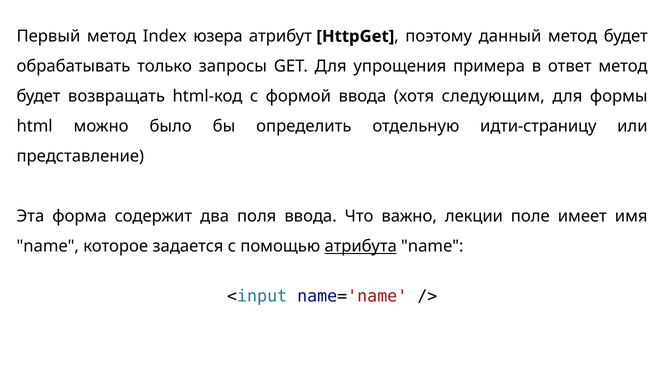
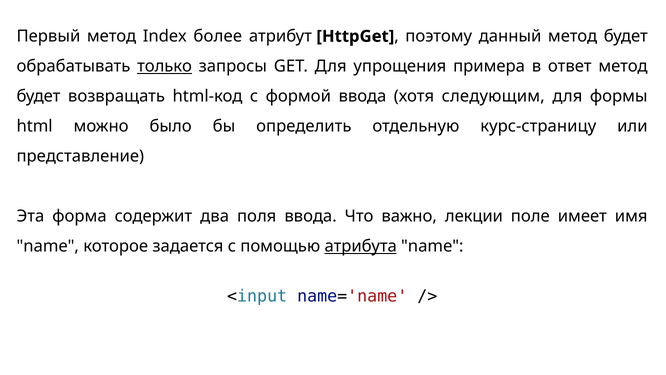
юзера: юзера -> более (218, 36)
только underline: none -> present (165, 66)
идти-страницу: идти-страницу -> курс-страницу (538, 126)
